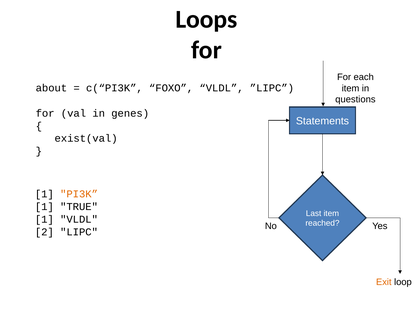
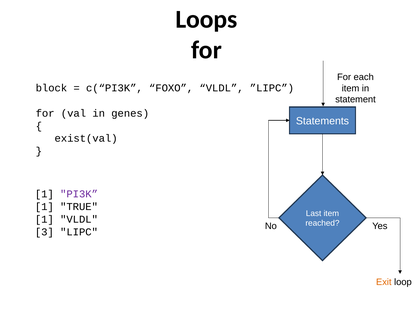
about: about -> block (51, 88)
questions: questions -> statement (355, 99)
PI3K colour: orange -> purple (79, 194)
2: 2 -> 3 (44, 232)
